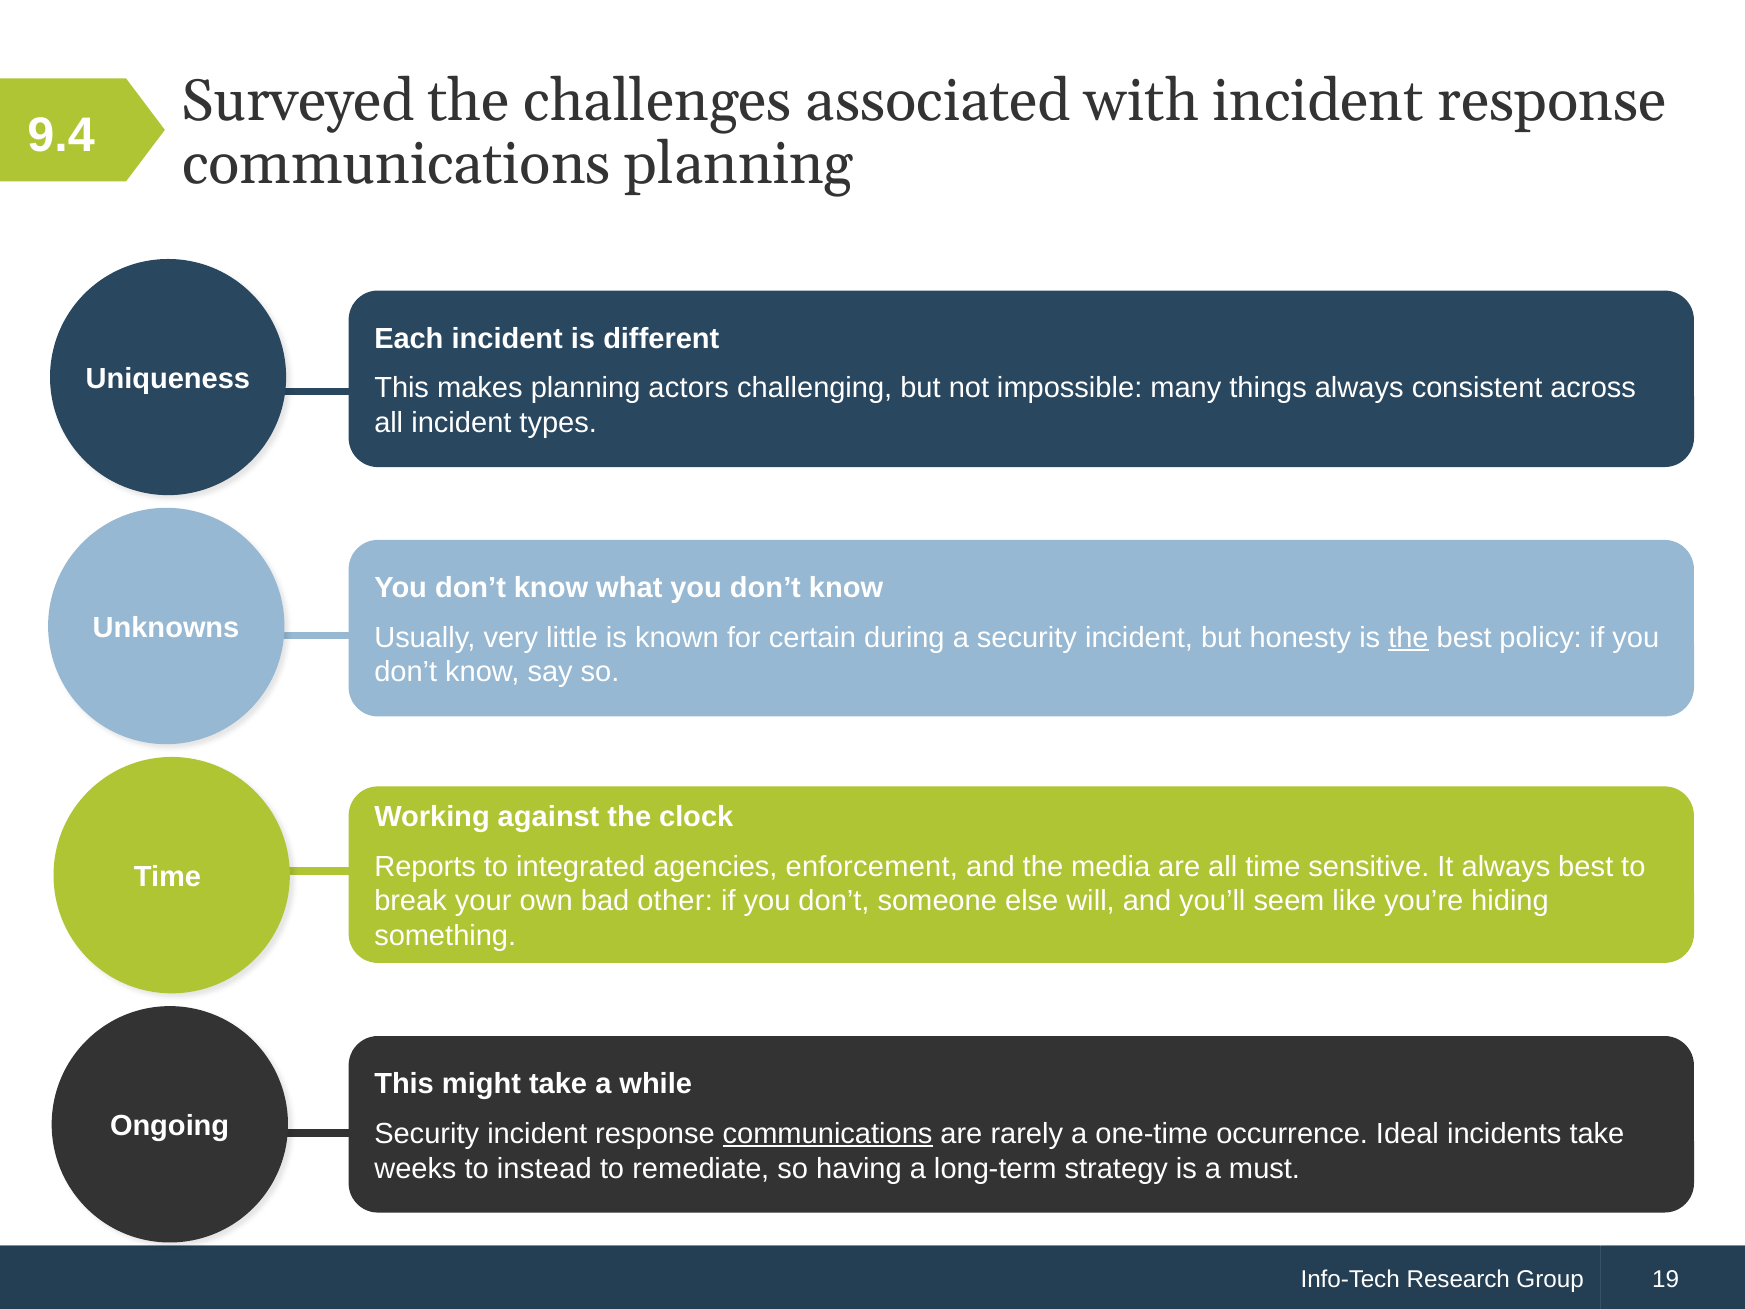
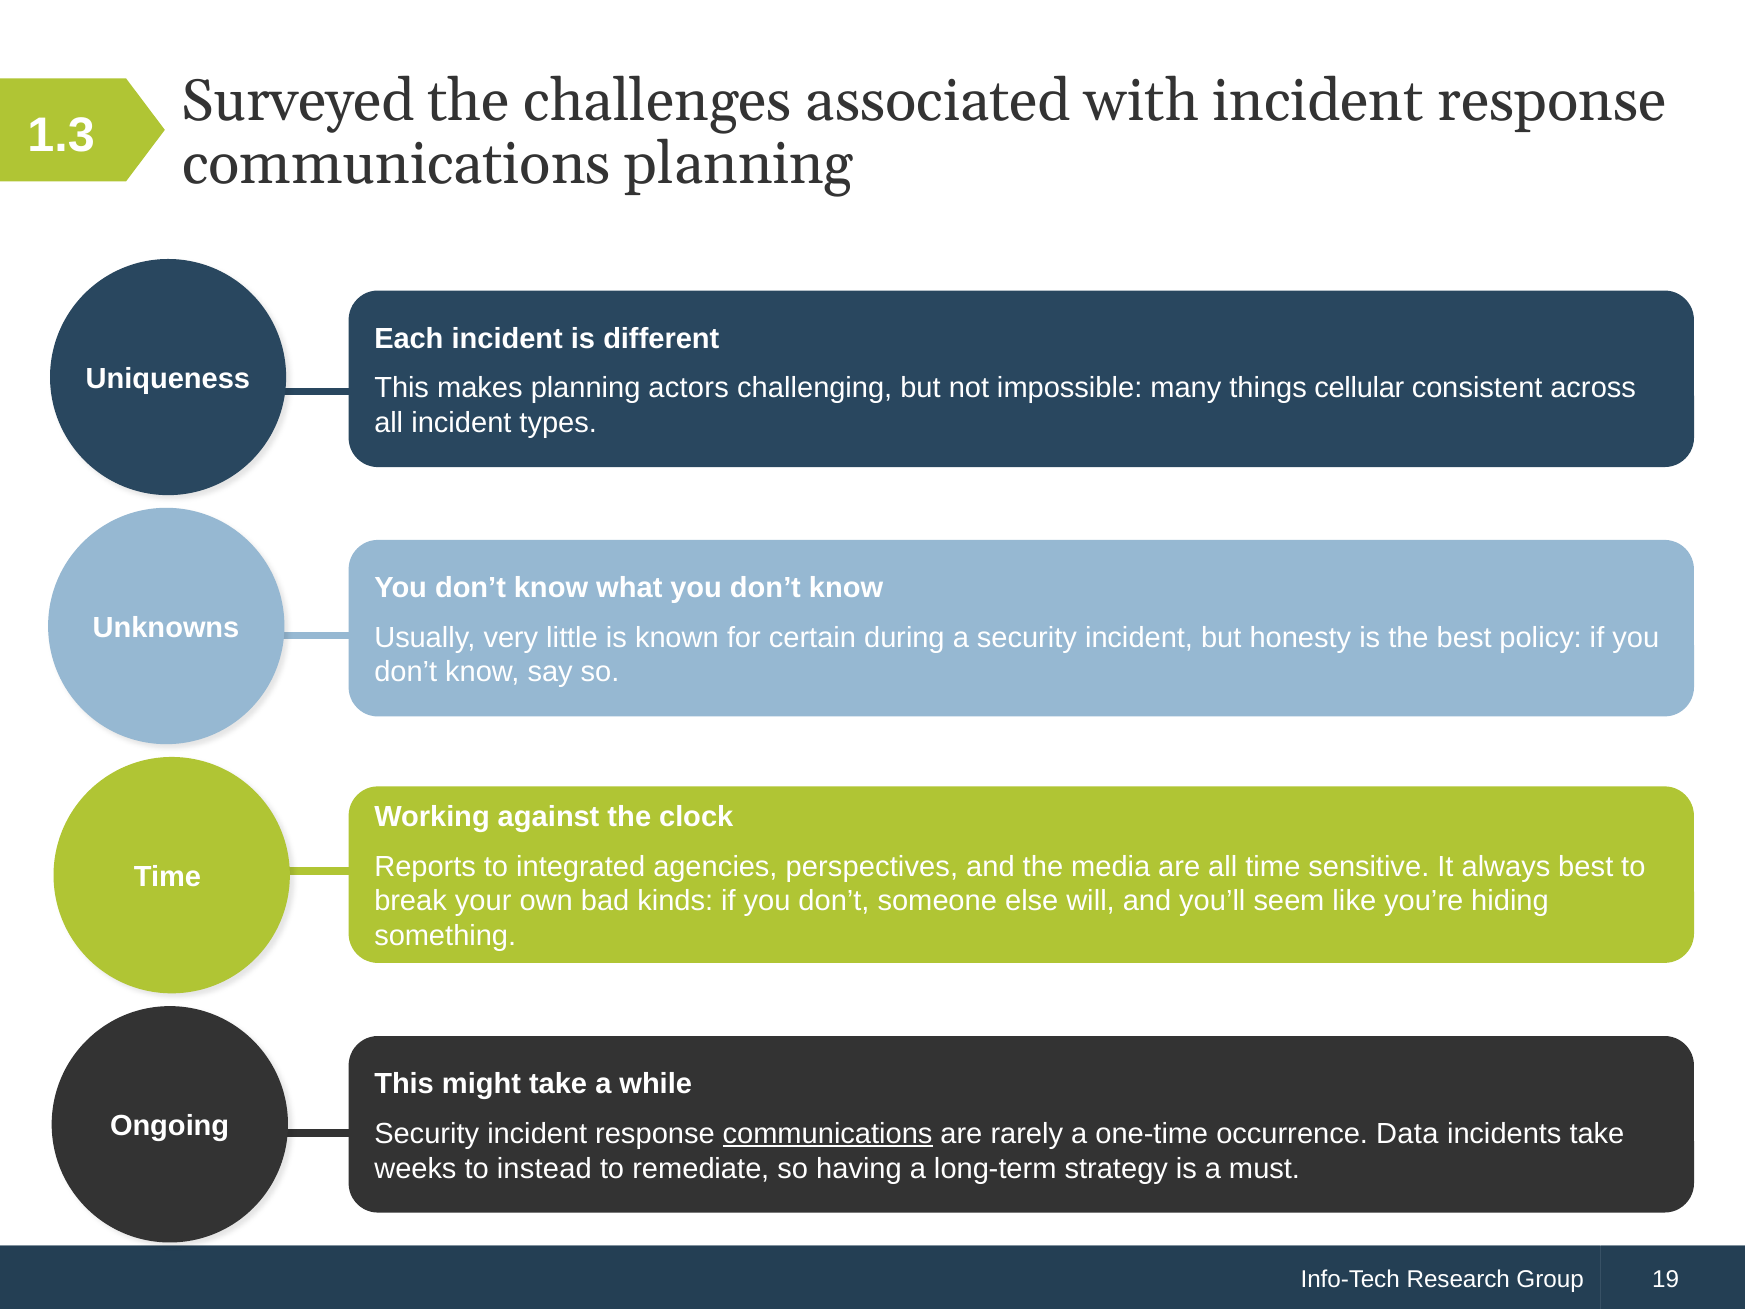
9.4: 9.4 -> 1.3 (61, 135)
things always: always -> cellular (1359, 388)
the underline: present -> none (1408, 637)
enforcement: enforcement -> perspectives (872, 866)
other: other -> kinds (675, 901)
Ideal: Ideal -> Data (1407, 1133)
